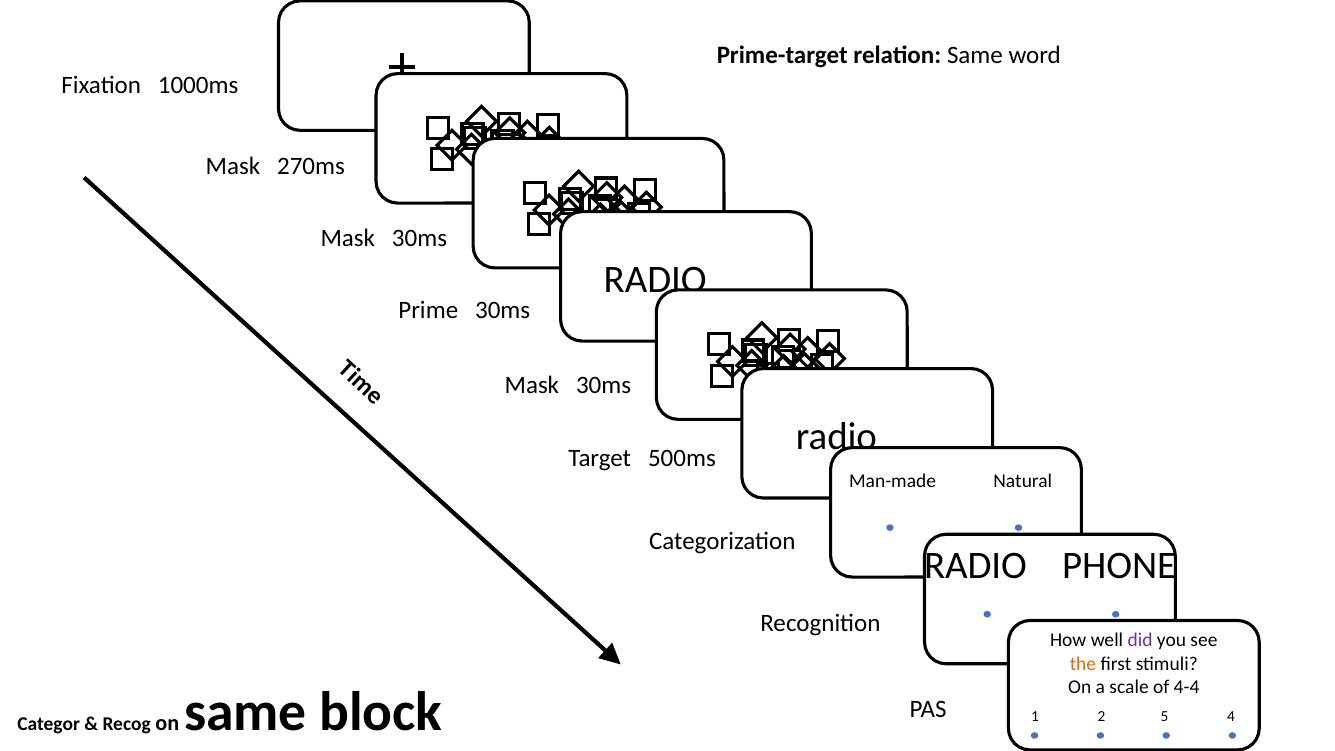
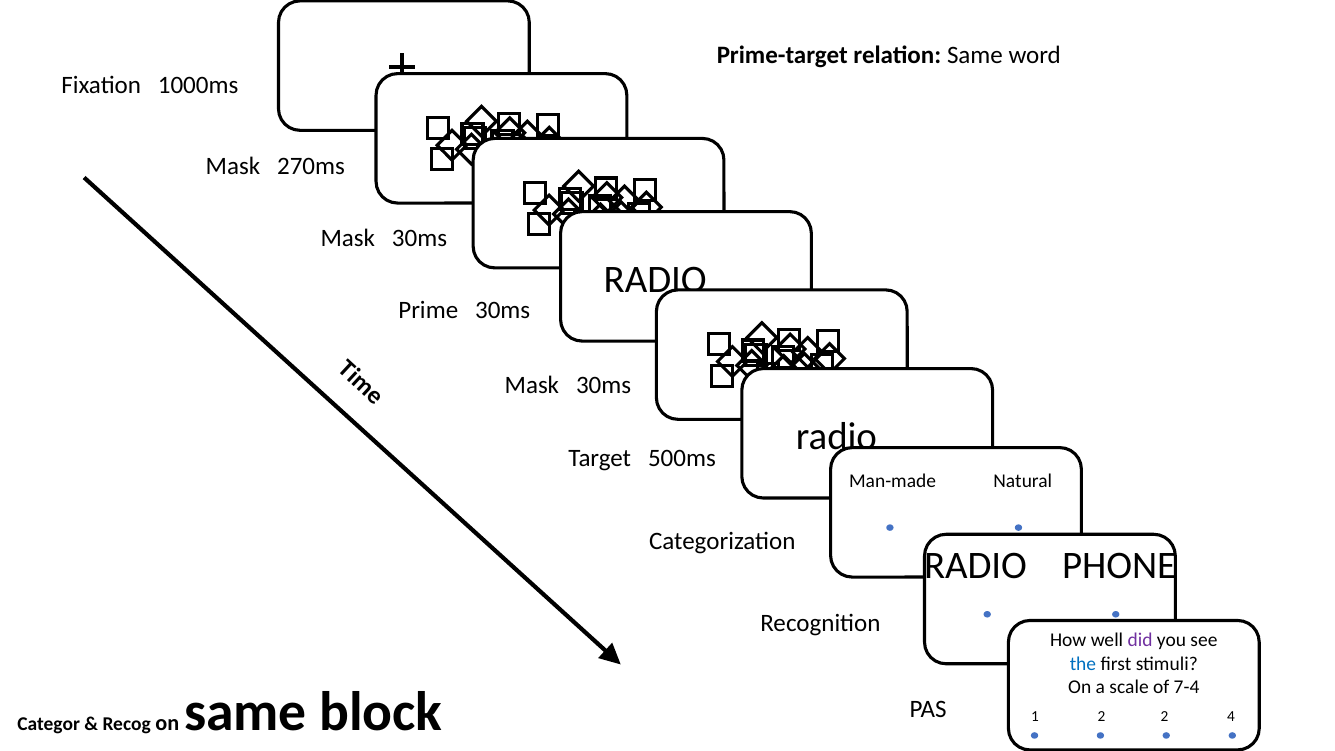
the colour: orange -> blue (1083, 664)
4-4: 4-4 -> 7-4 (1187, 687)
2 5: 5 -> 2 (1165, 716)
